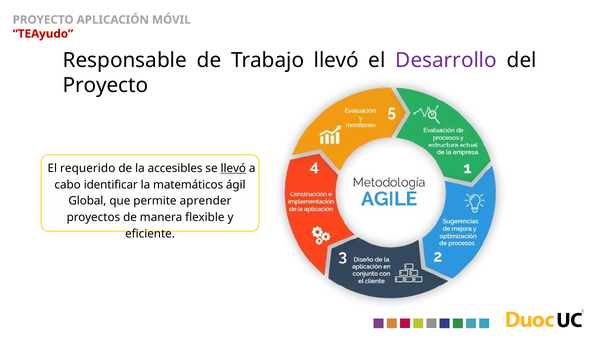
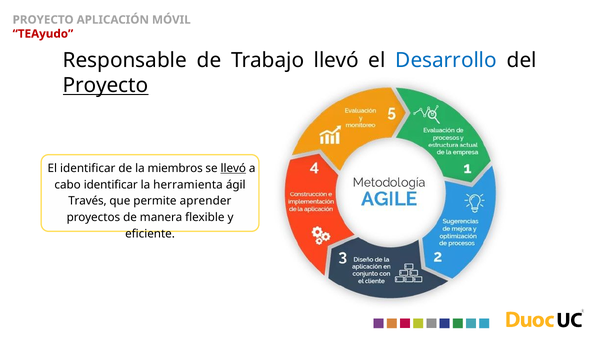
Desarrollo colour: purple -> blue (446, 60)
Proyecto underline: none -> present (106, 85)
El requerido: requerido -> identificar (88, 168)
accesibles: accesibles -> miembros (175, 168)
matemáticos: matemáticos -> herramienta (188, 184)
Global: Global -> Través (87, 201)
